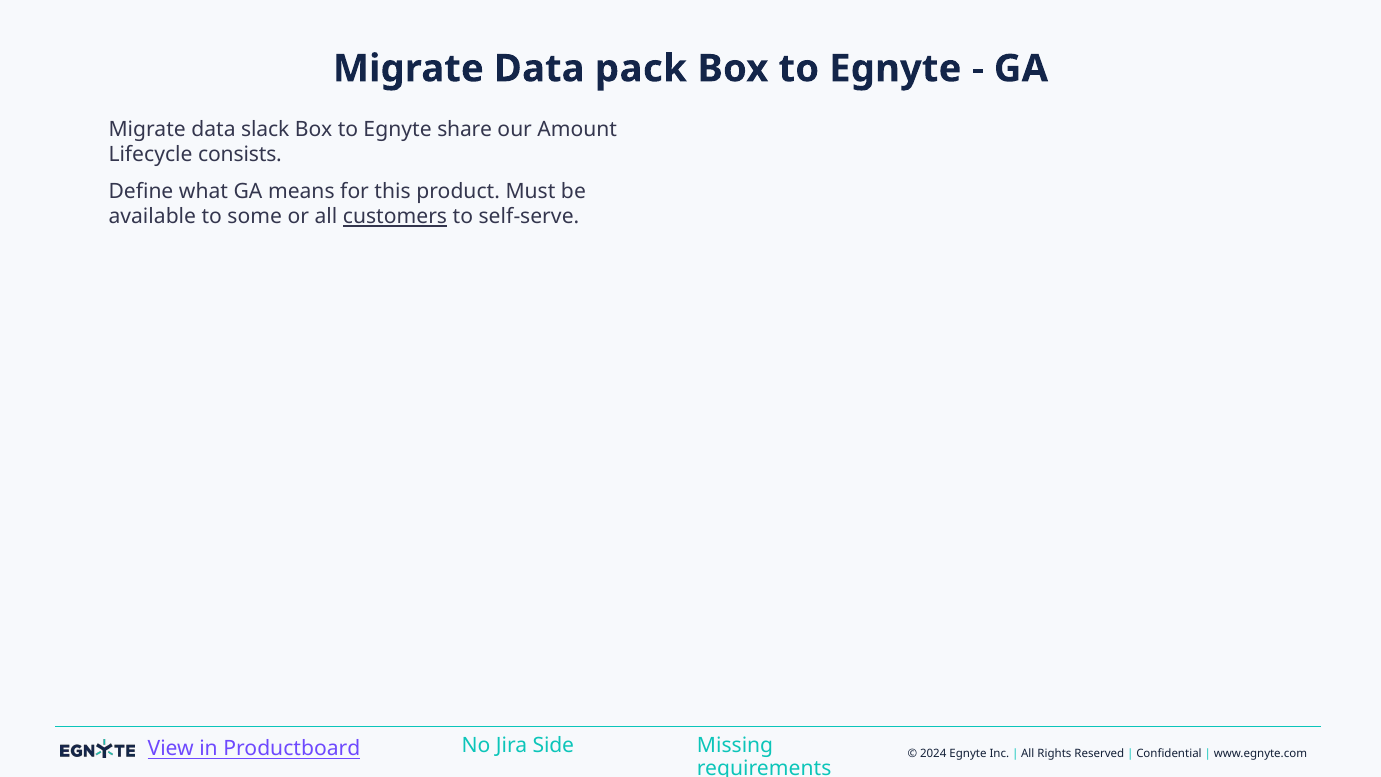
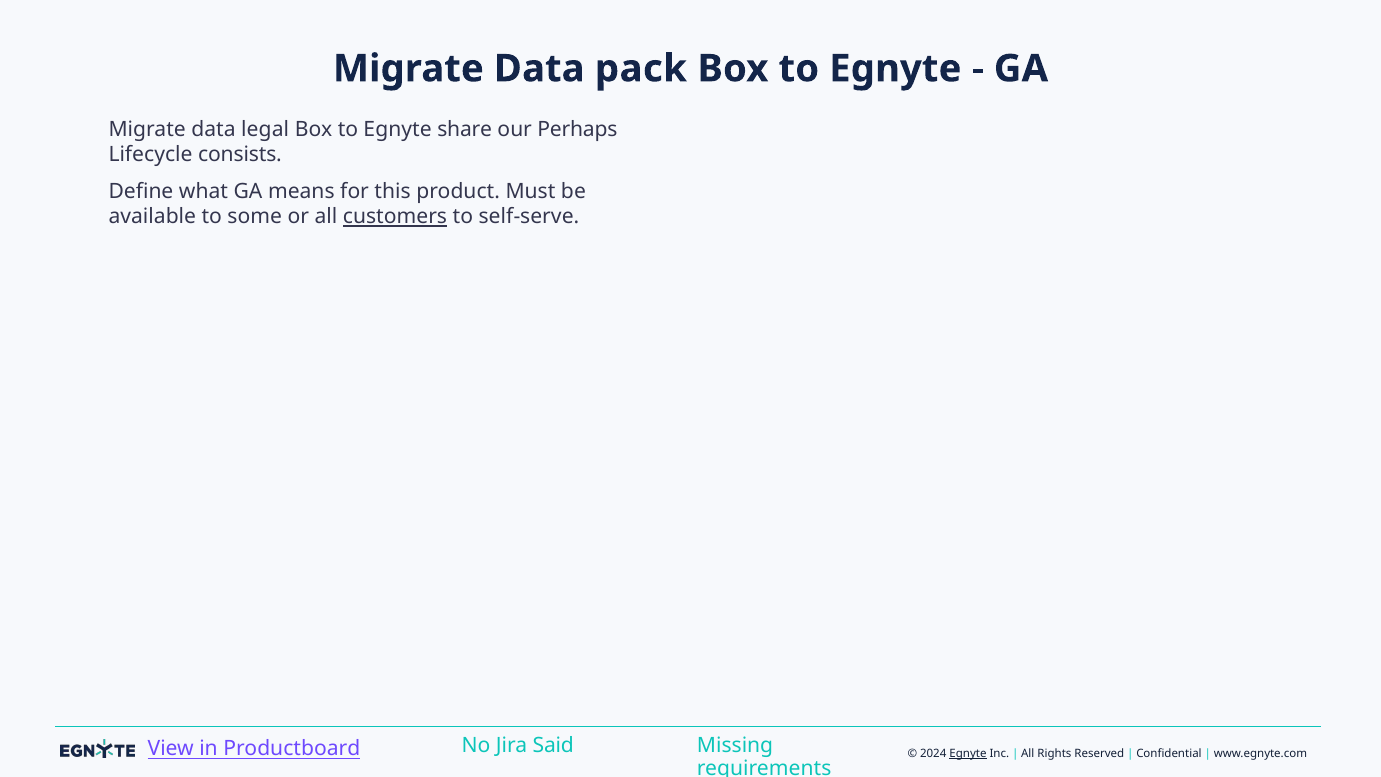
slack: slack -> legal (265, 129)
Amount: Amount -> Perhaps (577, 129)
Side: Side -> Said (553, 746)
Egnyte underline: none -> present (968, 753)
